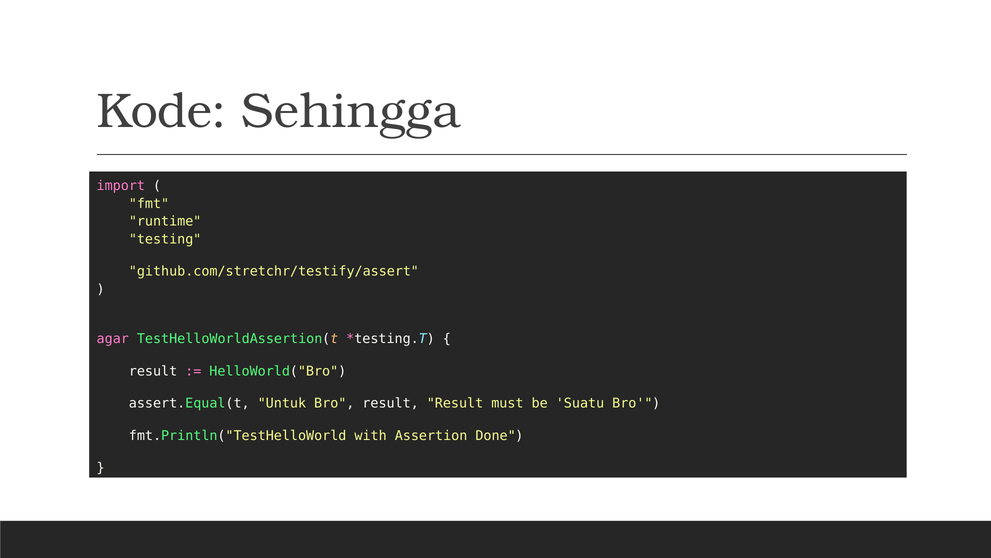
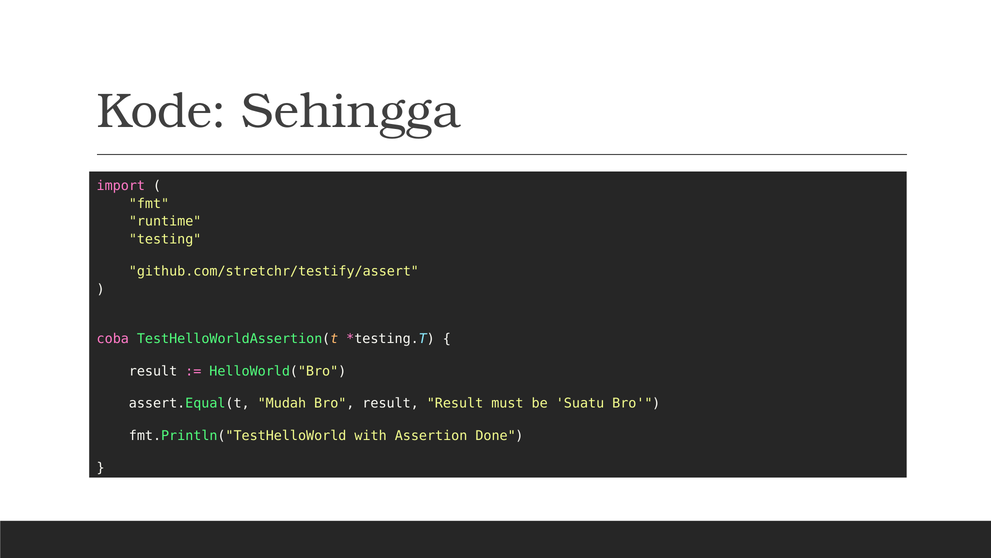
agar: agar -> coba (113, 339)
Untuk: Untuk -> Mudah (282, 403)
